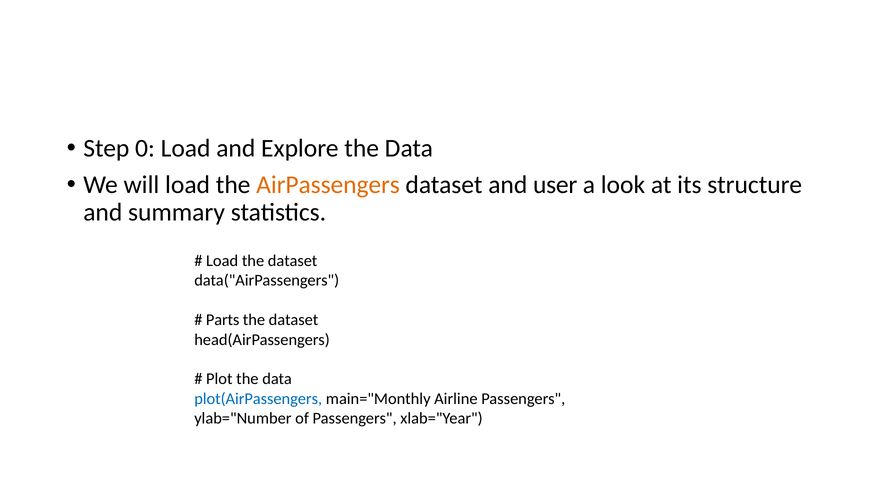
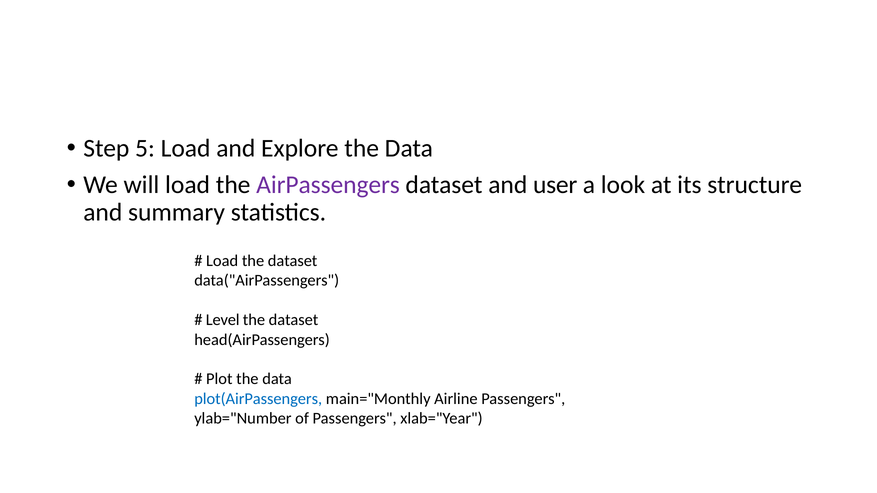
0: 0 -> 5 (145, 148)
AirPassengers colour: orange -> purple (328, 185)
Parts: Parts -> Level (223, 320)
